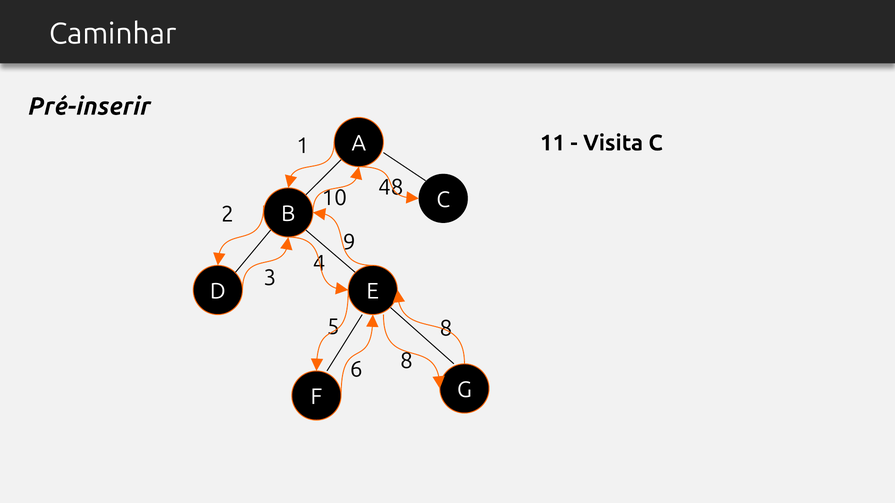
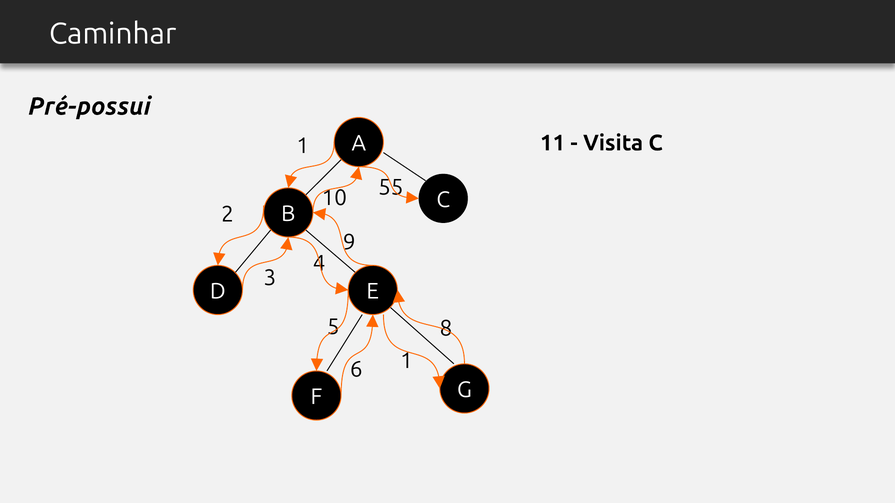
Pré-inserir: Pré-inserir -> Pré-possui (90, 107)
48: 48 -> 55 (391, 188)
6 8: 8 -> 1 (406, 361)
